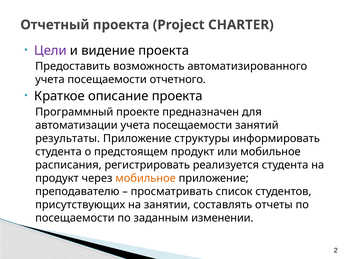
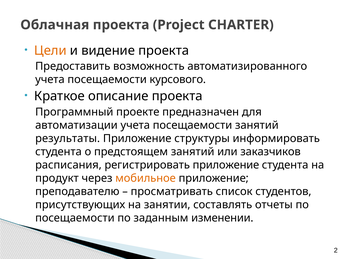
Отчетный: Отчетный -> Облачная (55, 25)
Цели colour: purple -> orange (50, 51)
отчетного: отчетного -> курсового (178, 80)
предстоящем продукт: продукт -> занятий (193, 152)
или мобильное: мобильное -> заказчиков (271, 152)
регистрировать реализуется: реализуется -> приложение (226, 165)
